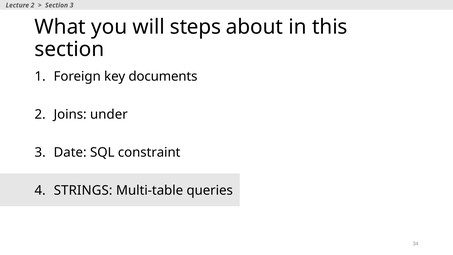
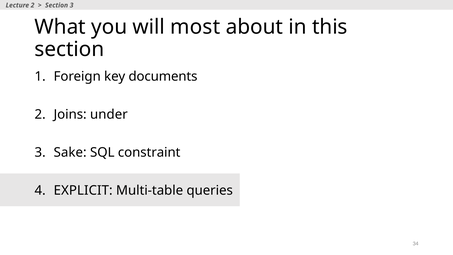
steps: steps -> most (195, 27)
Date: Date -> Sake (70, 152)
STRINGS: STRINGS -> EXPLICIT (83, 190)
